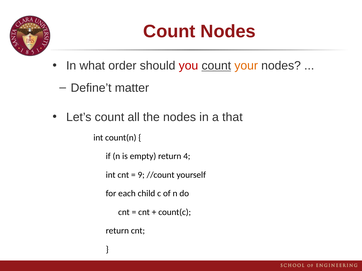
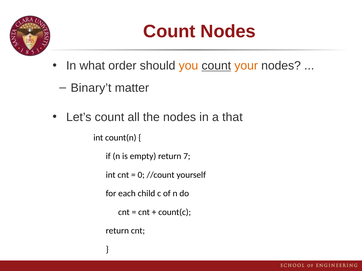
you colour: red -> orange (188, 66)
Define’t: Define’t -> Binary’t (91, 88)
4: 4 -> 7 (187, 157)
9: 9 -> 0 (141, 175)
